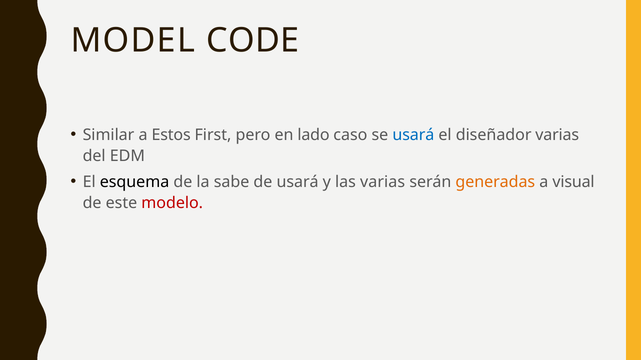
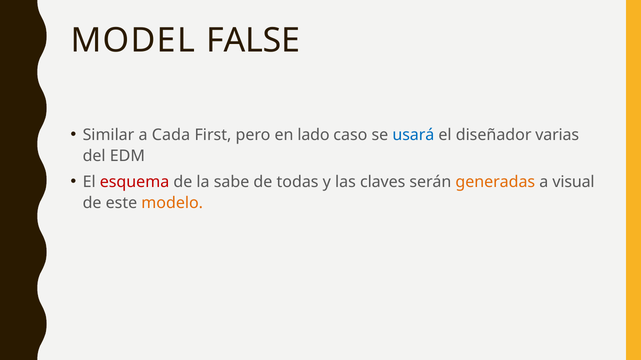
CODE: CODE -> FALSE (253, 41)
Estos: Estos -> Cada (171, 135)
esquema colour: black -> red (135, 182)
de usará: usará -> todas (298, 182)
las varias: varias -> claves (383, 182)
modelo colour: red -> orange (172, 203)
